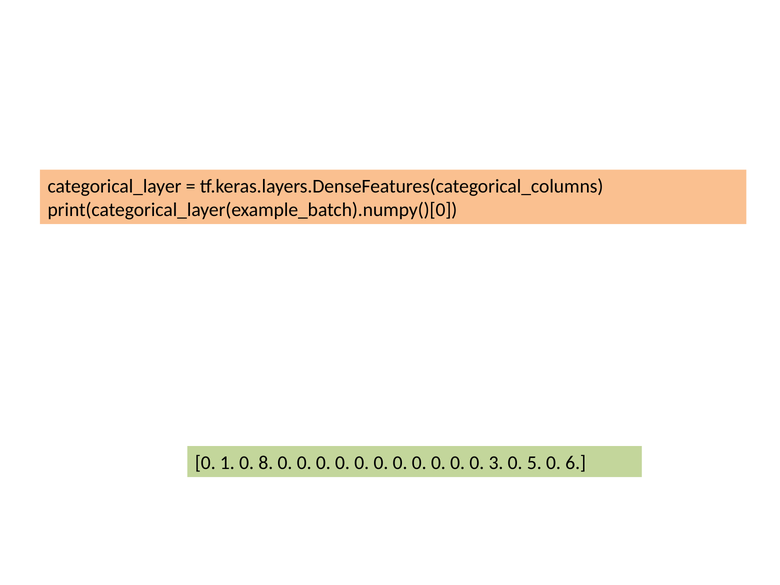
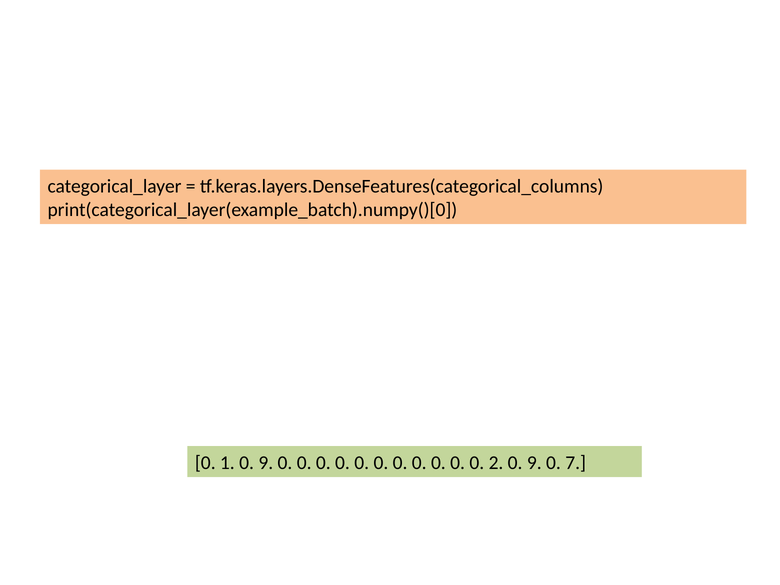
1 0 8: 8 -> 9 (266, 463)
3: 3 -> 2 (496, 463)
5: 5 -> 9 (534, 463)
6: 6 -> 7 (576, 463)
